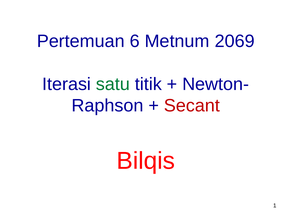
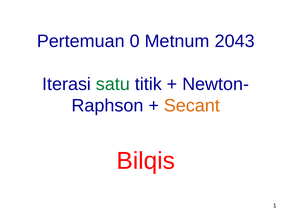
6: 6 -> 0 (135, 41)
2069: 2069 -> 2043 (235, 41)
Secant colour: red -> orange (192, 106)
